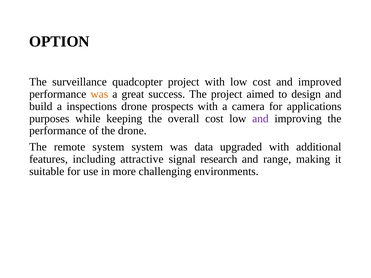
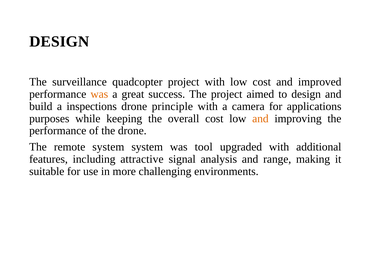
OPTION: OPTION -> DESIGN (59, 42)
prospects: prospects -> principle (172, 106)
and colour: purple -> orange (260, 119)
data: data -> tool (204, 147)
research: research -> analysis (219, 159)
